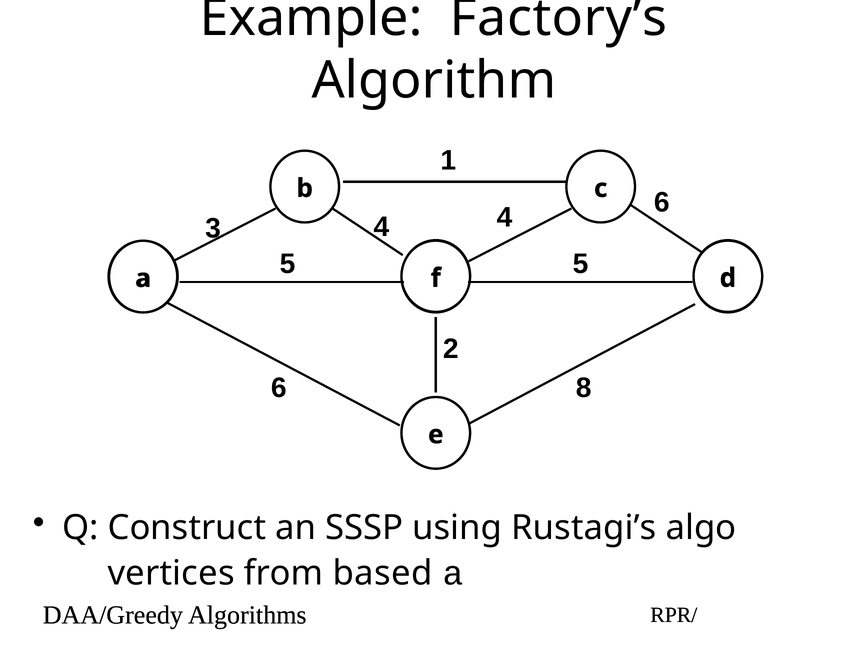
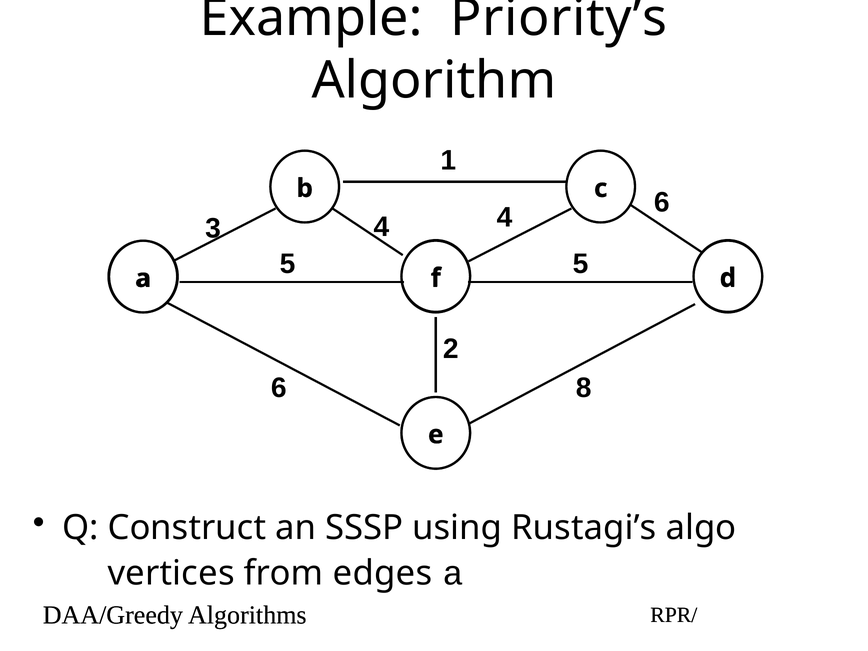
Factory’s: Factory’s -> Priority’s (559, 18)
based: based -> edges (383, 573)
